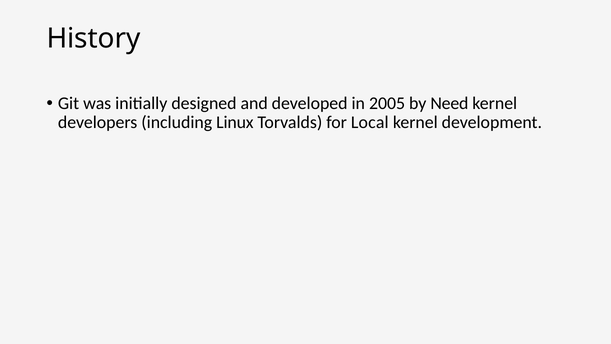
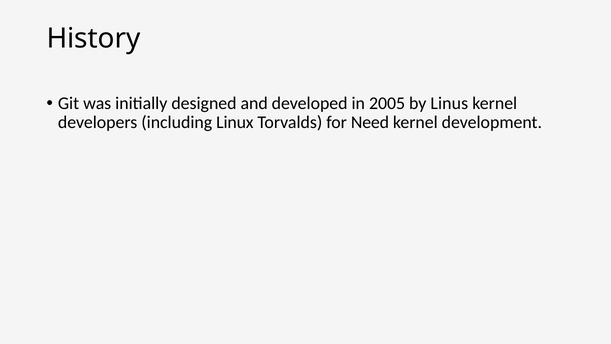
Need: Need -> Linus (449, 103)
Local: Local -> Need (370, 122)
